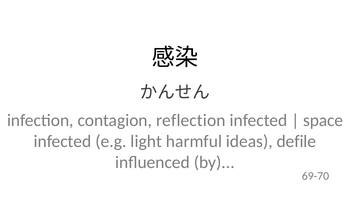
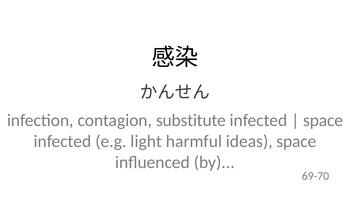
reflection: reflection -> substitute (191, 120)
ideas defile: defile -> space (296, 141)
